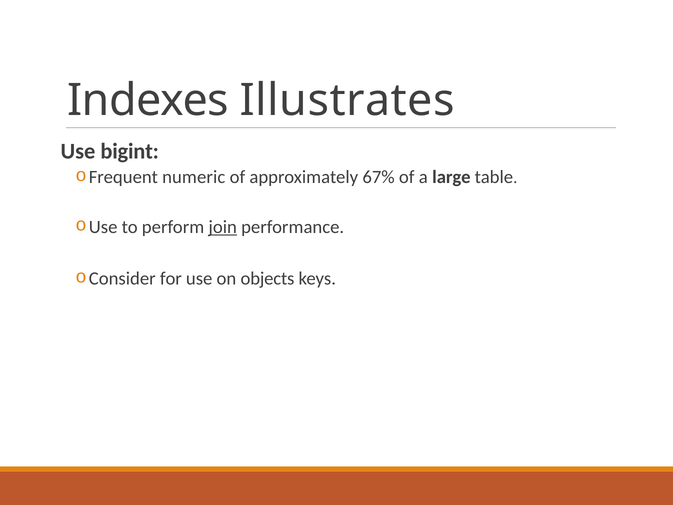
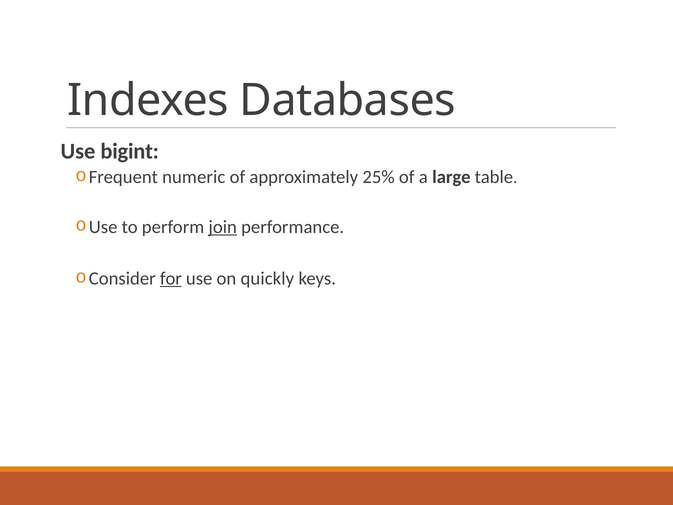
Illustrates: Illustrates -> Databases (348, 101)
67%: 67% -> 25% (379, 177)
for underline: none -> present (171, 278)
objects: objects -> quickly (267, 278)
